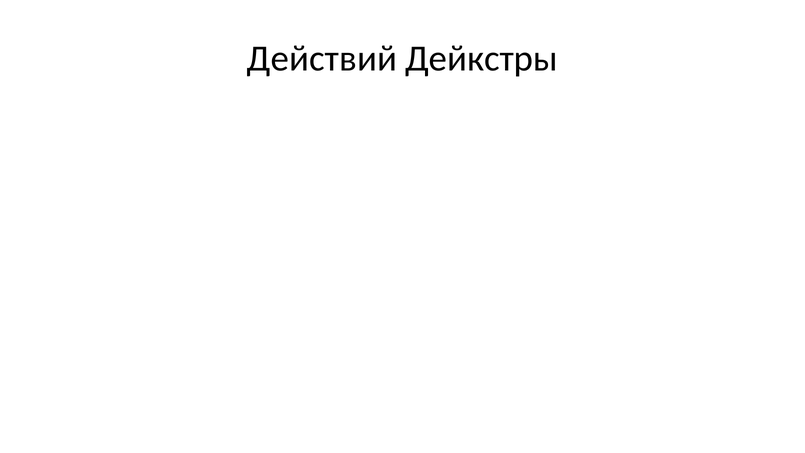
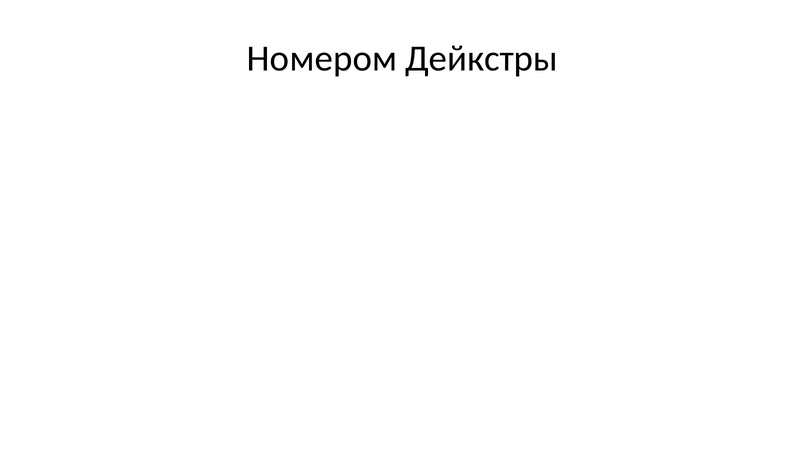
Действий: Действий -> Номером (322, 58)
